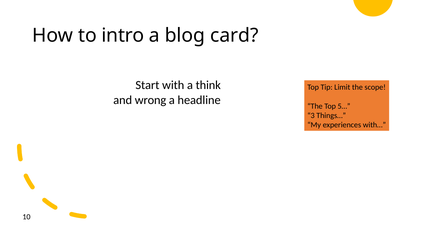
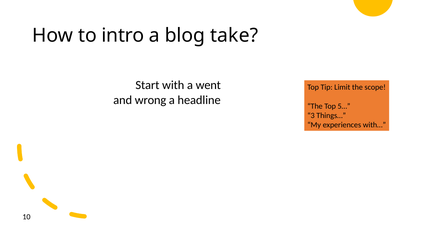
card: card -> take (234, 35)
think: think -> went (208, 85)
